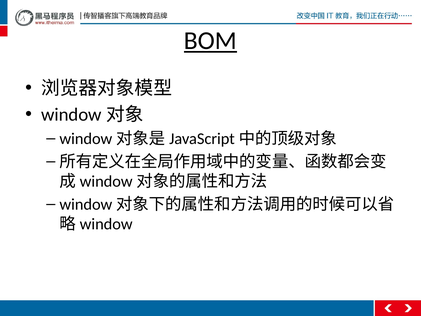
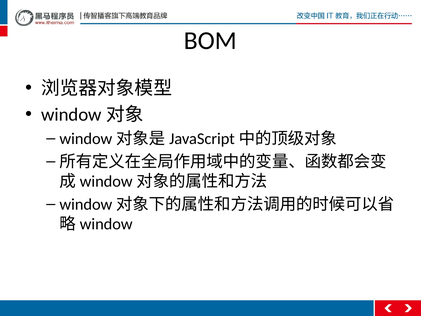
BOM underline: present -> none (210, 41)
